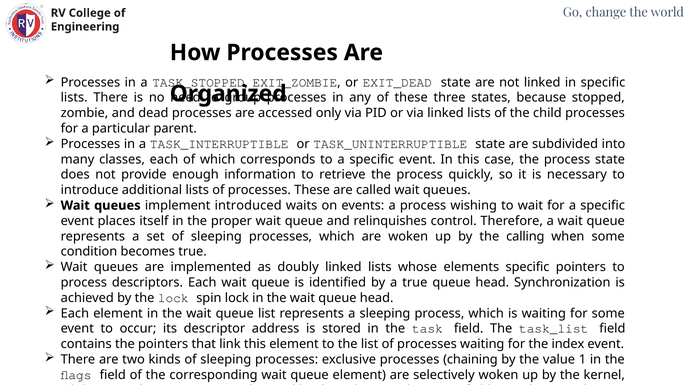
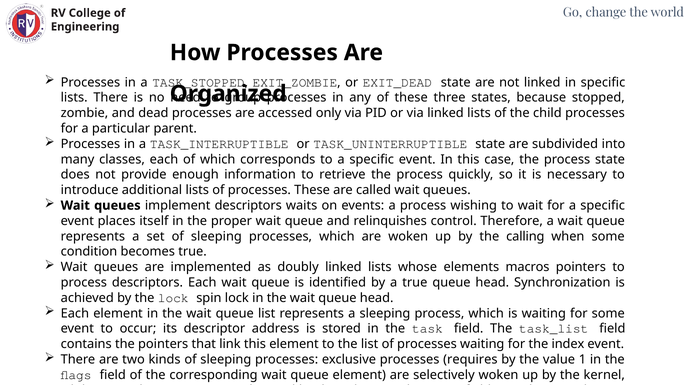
implement introduced: introduced -> descriptors (248, 205)
elements specific: specific -> macros (528, 267)
chaining: chaining -> requires (470, 359)
